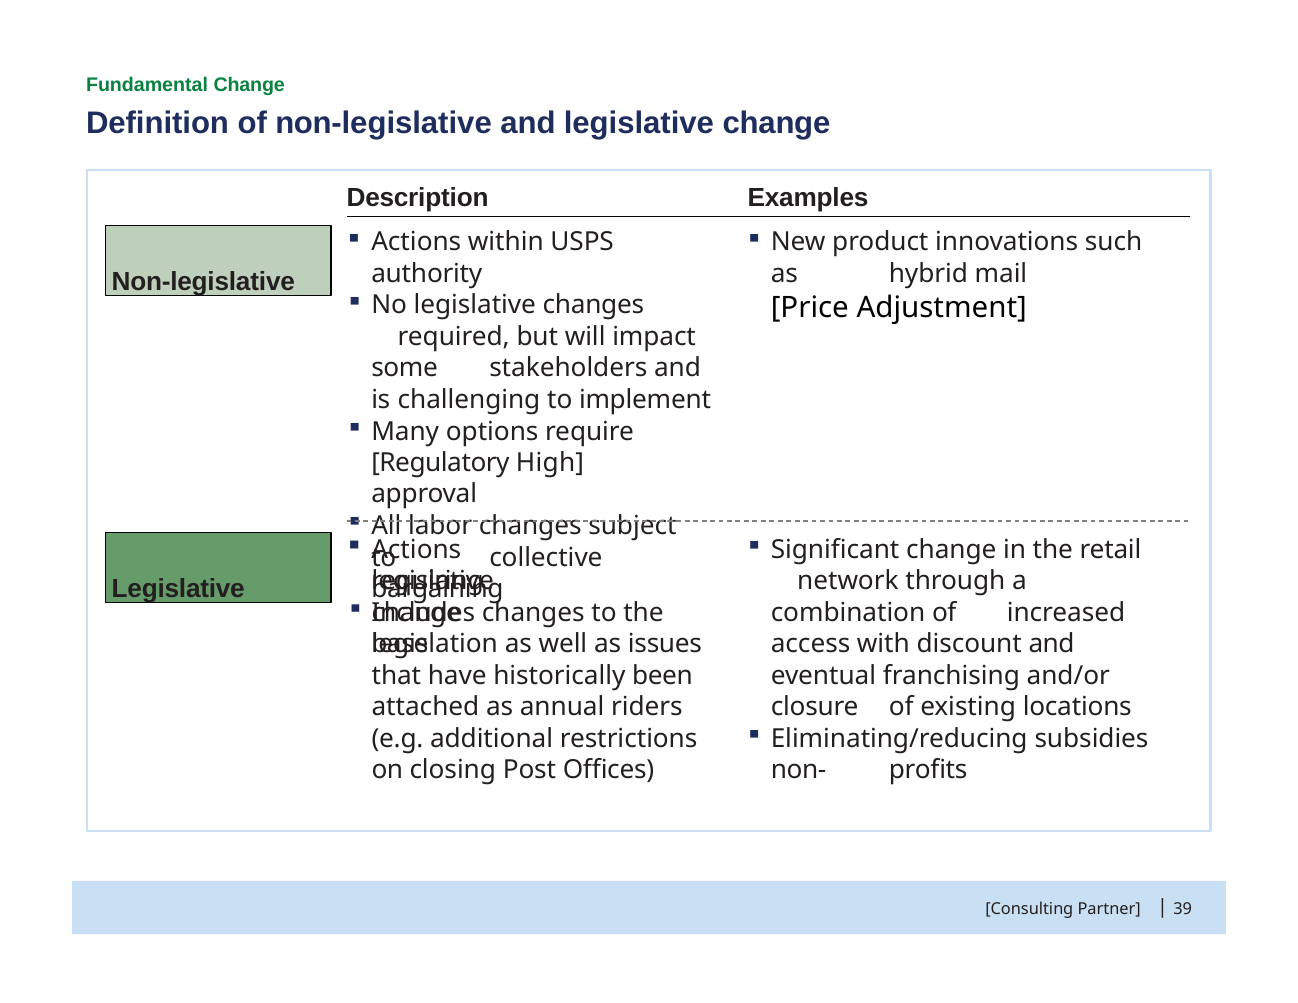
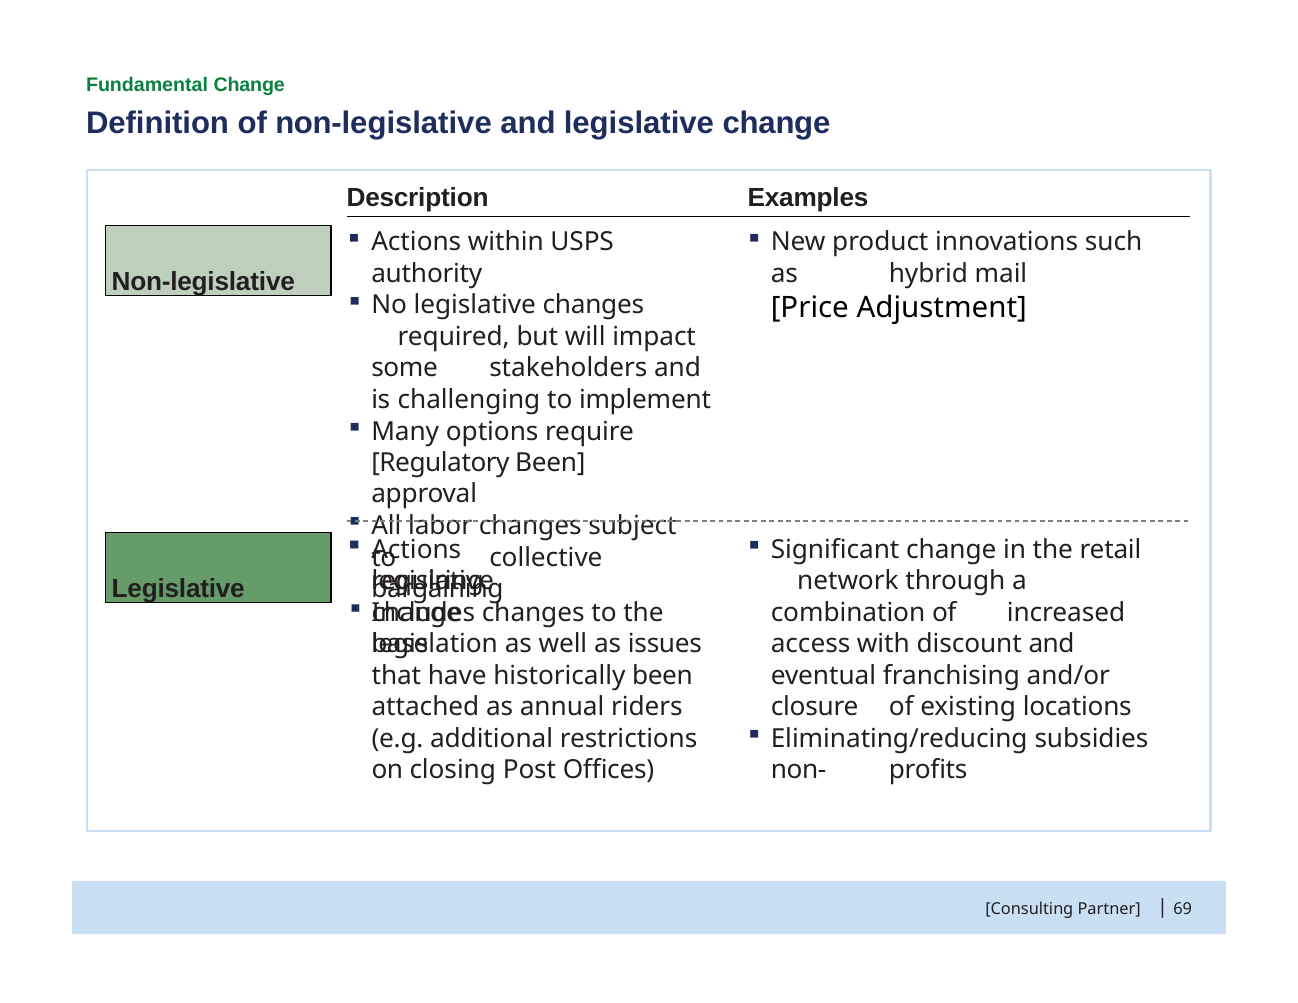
Regulatory High: High -> Been (550, 463)
39: 39 -> 69 (1183, 909)
